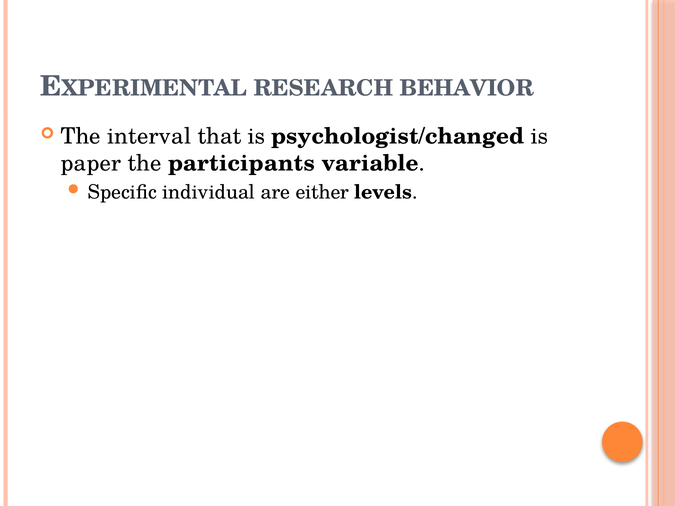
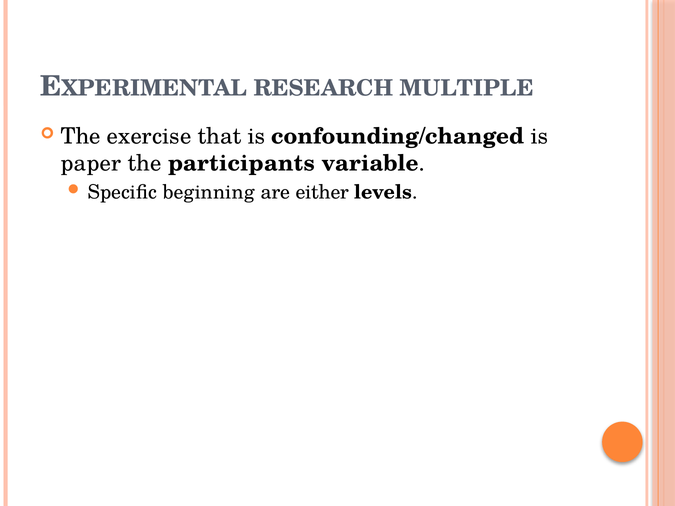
BEHAVIOR: BEHAVIOR -> MULTIPLE (467, 88)
interval: interval -> exercise (149, 137)
psychologist/changed: psychologist/changed -> confounding/changed (398, 137)
individual: individual -> beginning (209, 193)
